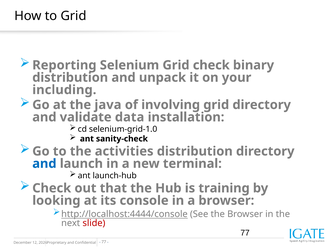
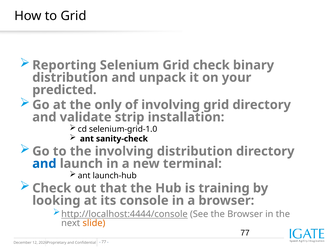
including: including -> predicted (64, 90)
java: java -> only (108, 105)
data: data -> strip (130, 117)
the activities: activities -> involving (124, 151)
slide colour: red -> orange (94, 223)
